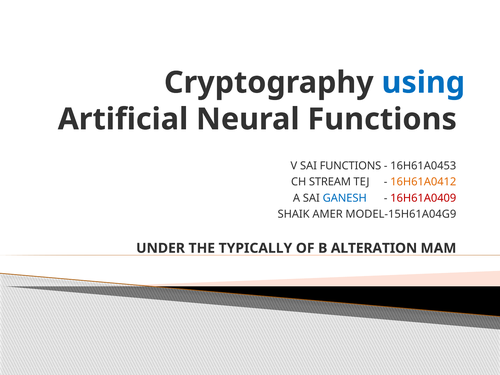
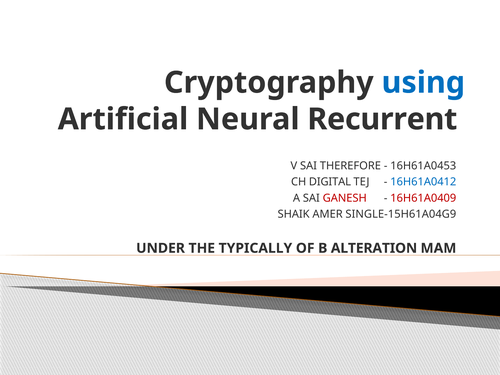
Neural Functions: Functions -> Recurrent (382, 119)
SAI FUNCTIONS: FUNCTIONS -> THEREFORE (350, 166)
STREAM: STREAM -> DIGITAL (330, 182)
16H61A0412 colour: orange -> blue (423, 182)
GANESH colour: blue -> red (345, 198)
MODEL-15H61A04G9: MODEL-15H61A04G9 -> SINGLE-15H61A04G9 (401, 214)
